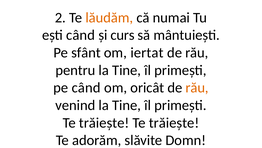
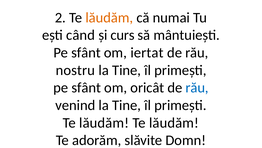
pentru: pentru -> nostru (75, 70)
când: când -> sfânt (86, 87)
rău colour: orange -> blue (197, 87)
trăiește: trăiește -> lăudăm (104, 122)
trăiește: trăiește -> lăudăm (174, 122)
